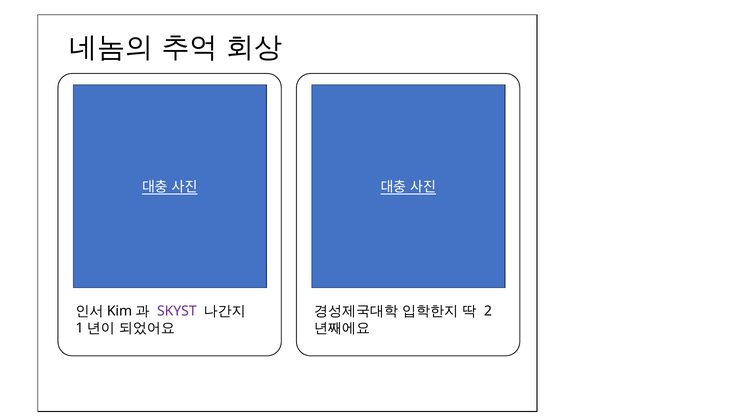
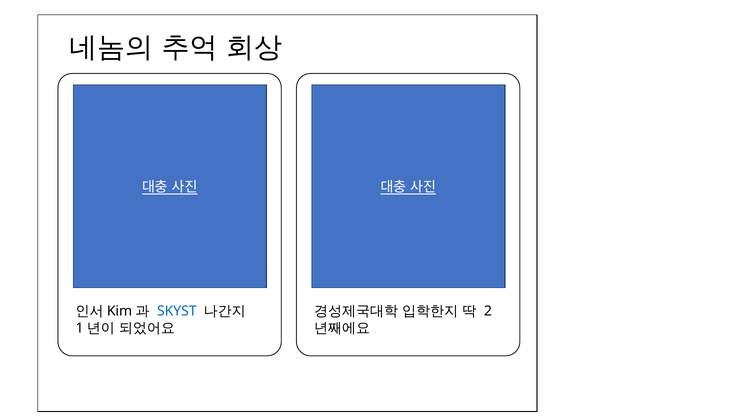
SKYST colour: purple -> blue (177, 311)
